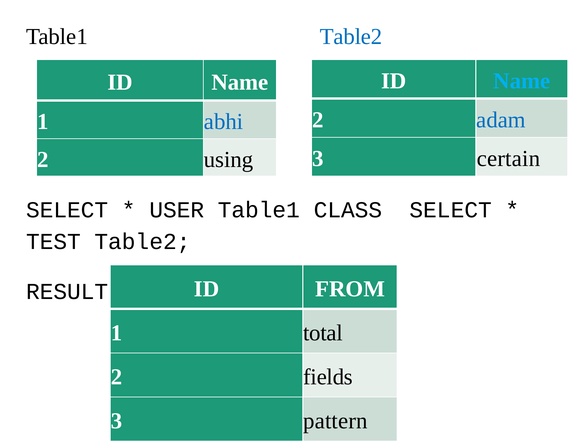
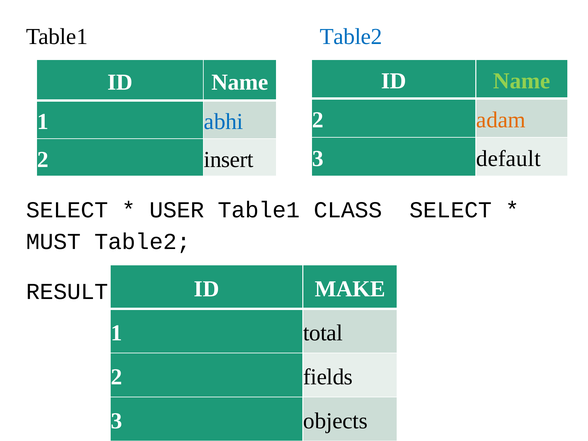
Name colour: light blue -> light green (522, 81)
adam colour: blue -> orange (501, 120)
certain: certain -> default (508, 159)
using: using -> insert (229, 159)
TEST: TEST -> MUST (53, 242)
FROM: FROM -> MAKE (350, 289)
pattern: pattern -> objects (336, 421)
